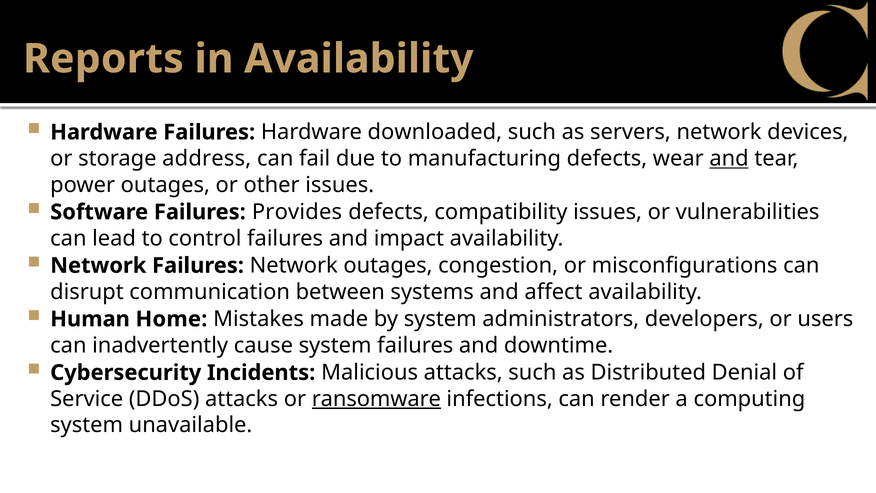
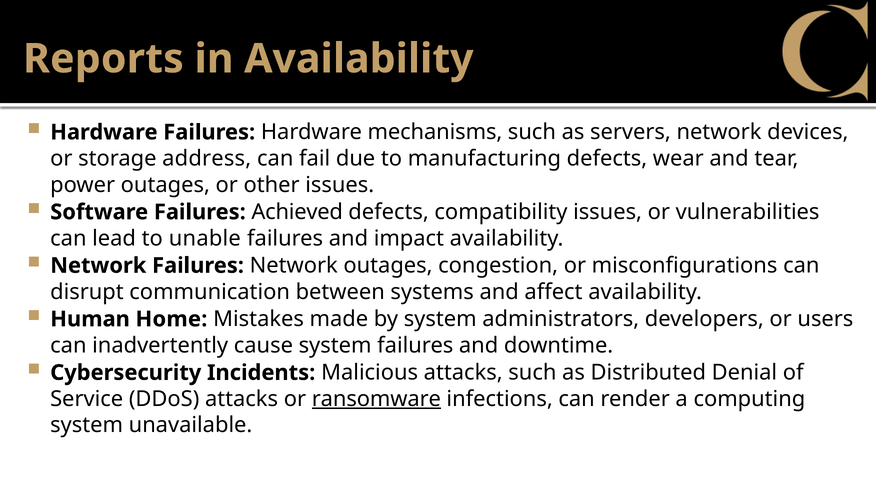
downloaded: downloaded -> mechanisms (435, 132)
and underline: present -> none (729, 158)
Provides: Provides -> Achieved (297, 212)
control: control -> unable (205, 238)
